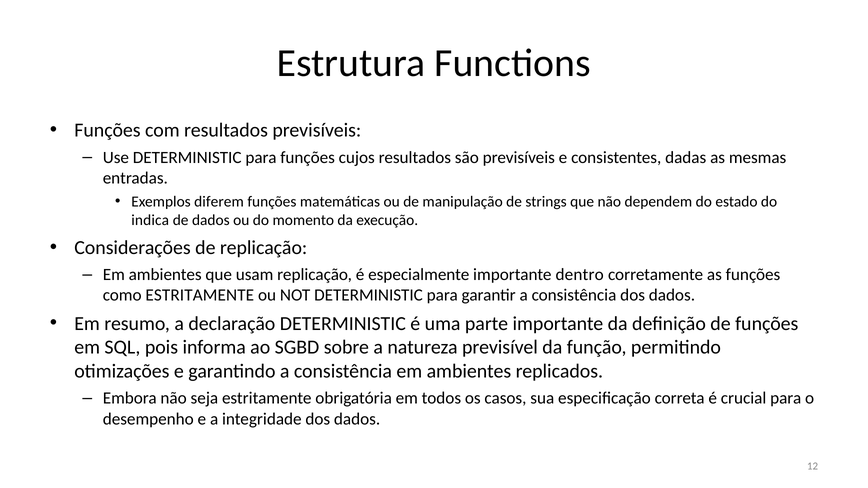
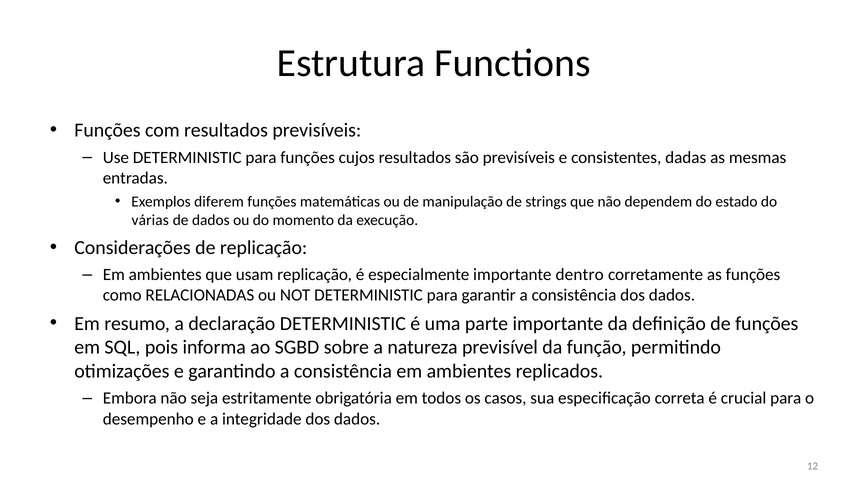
indica: indica -> várias (150, 220)
como ESTRITAMENTE: ESTRITAMENTE -> RELACIONADAS (200, 295)
